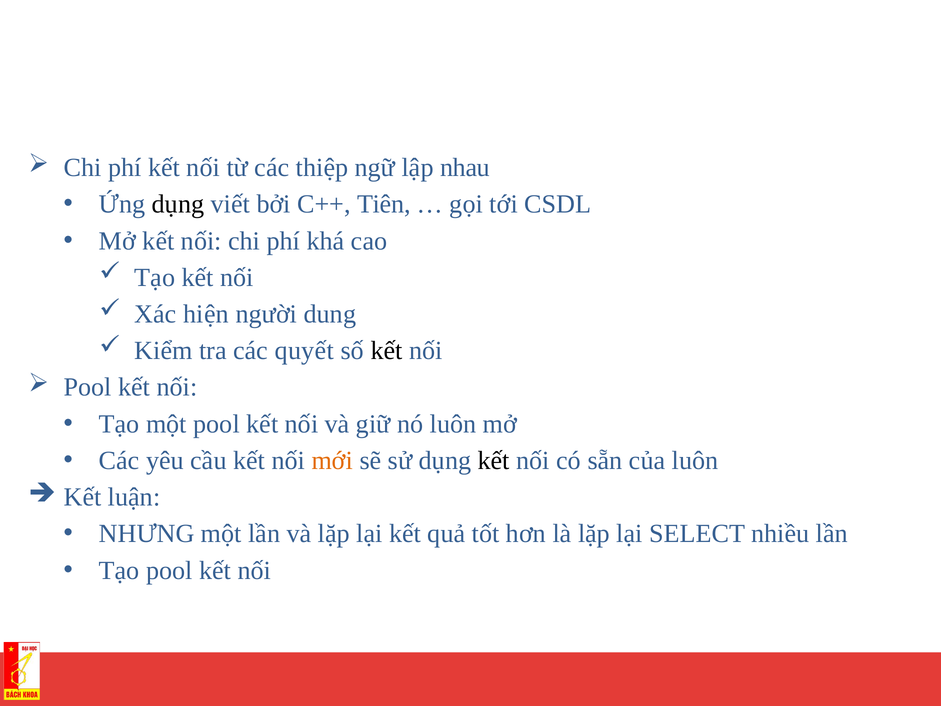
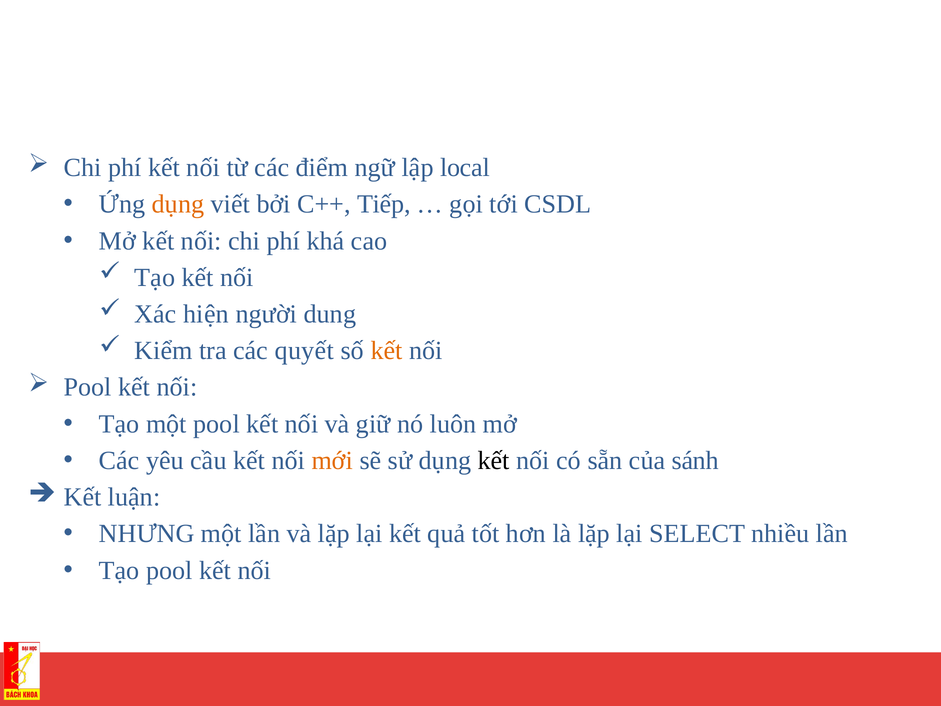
thiệp: thiệp -> điểm (322, 168)
nhau: nhau -> local (465, 168)
dụng colour: black -> orange (178, 204)
Tiên: Tiên -> Tiếp (384, 204)
kết colour: black -> orange (387, 351)
của luôn: luôn -> sánh (695, 460)
